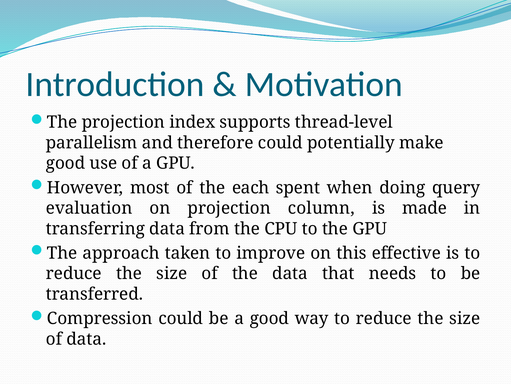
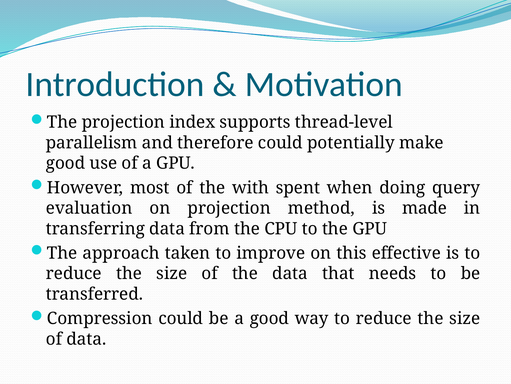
each: each -> with (251, 187)
column: column -> method (321, 208)
